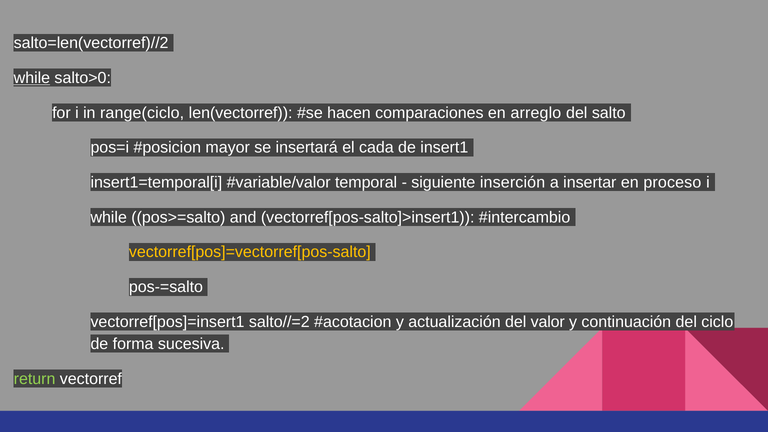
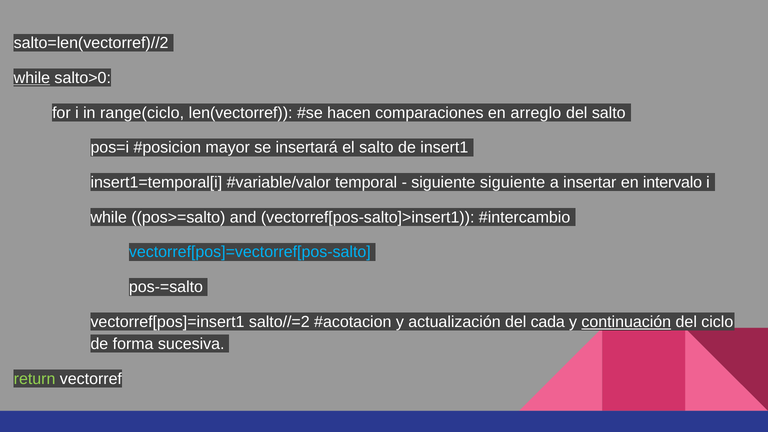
el cada: cada -> salto (376, 148)
siguiente inserción: inserción -> siguiente (513, 182)
proceso: proceso -> intervalo (673, 182)
vectorref[pos]=vectorref[pos-salto colour: yellow -> light blue (250, 252)
valor: valor -> cada (548, 322)
continuación underline: none -> present (626, 322)
